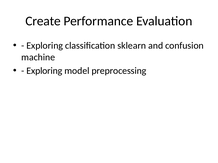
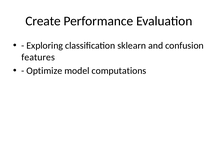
machine: machine -> features (38, 57)
Exploring: Exploring -> Optimize (44, 71)
preprocessing: preprocessing -> computations (119, 71)
